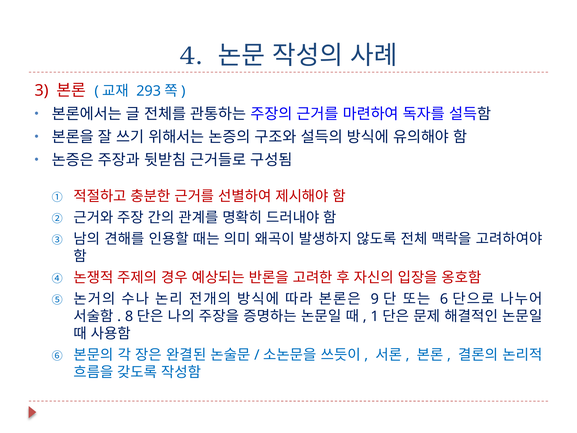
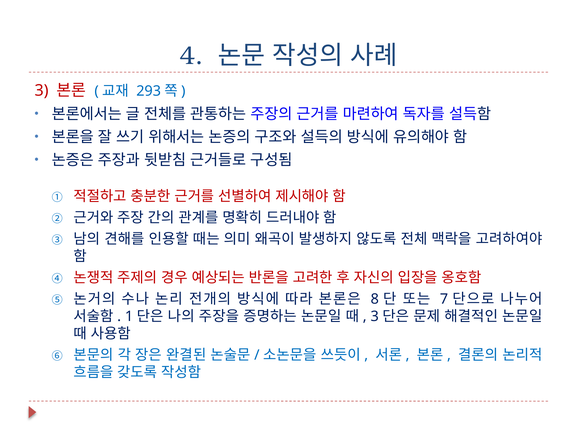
9: 9 -> 8 (375, 299)
6: 6 -> 7 (444, 299)
8: 8 -> 1 (129, 316)
1: 1 -> 3 (375, 316)
